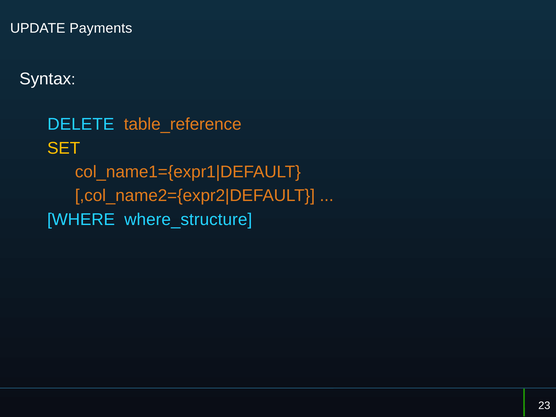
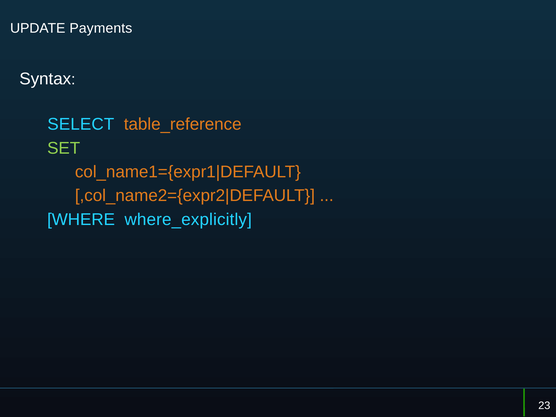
DELETE: DELETE -> SELECT (81, 124)
SET colour: yellow -> light green (64, 148)
where_structure: where_structure -> where_explicitly (188, 219)
